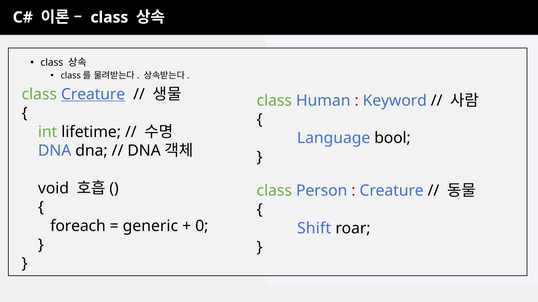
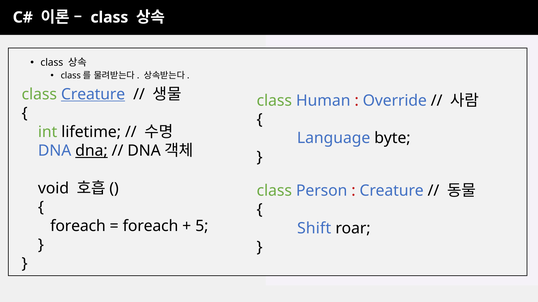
Keyword: Keyword -> Override (395, 101)
bool: bool -> byte (392, 138)
dna underline: none -> present (91, 151)
generic: generic -> foreach (150, 226)
0: 0 -> 5 (202, 226)
